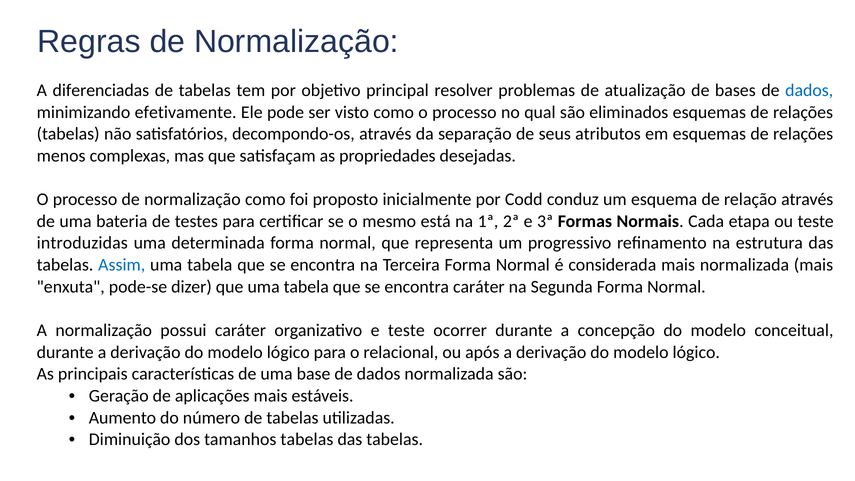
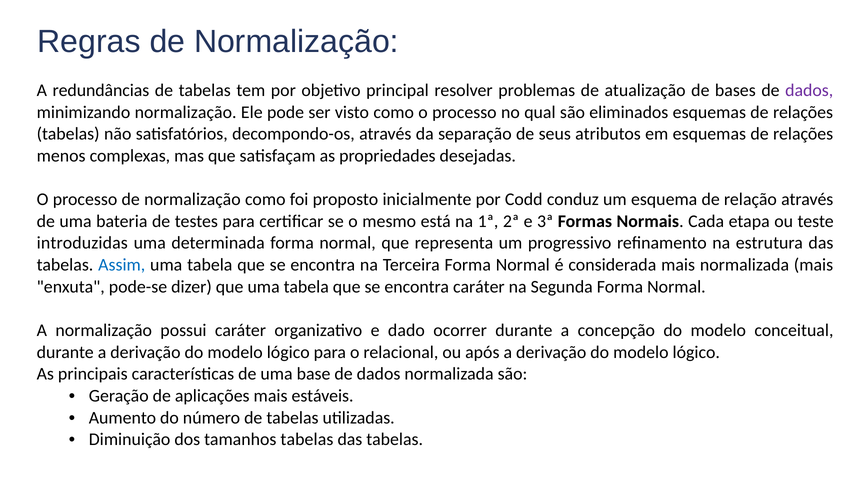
diferenciadas: diferenciadas -> redundâncias (101, 90)
dados colour: blue -> purple (809, 90)
minimizando efetivamente: efetivamente -> normalização (186, 112)
e teste: teste -> dado (406, 330)
